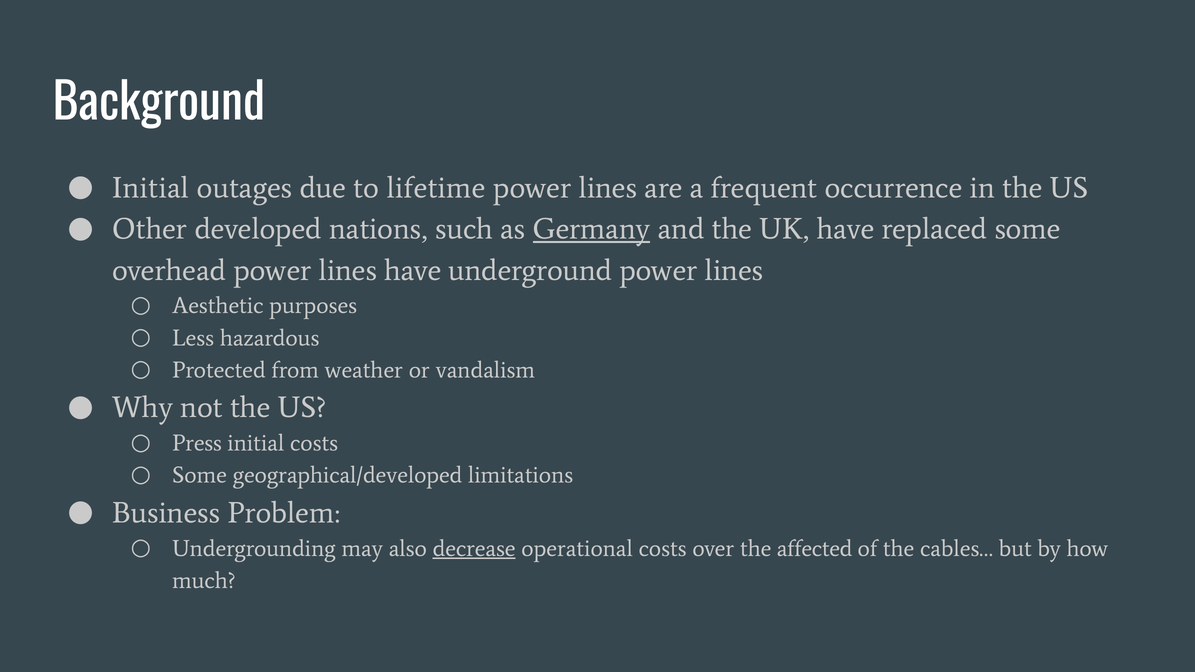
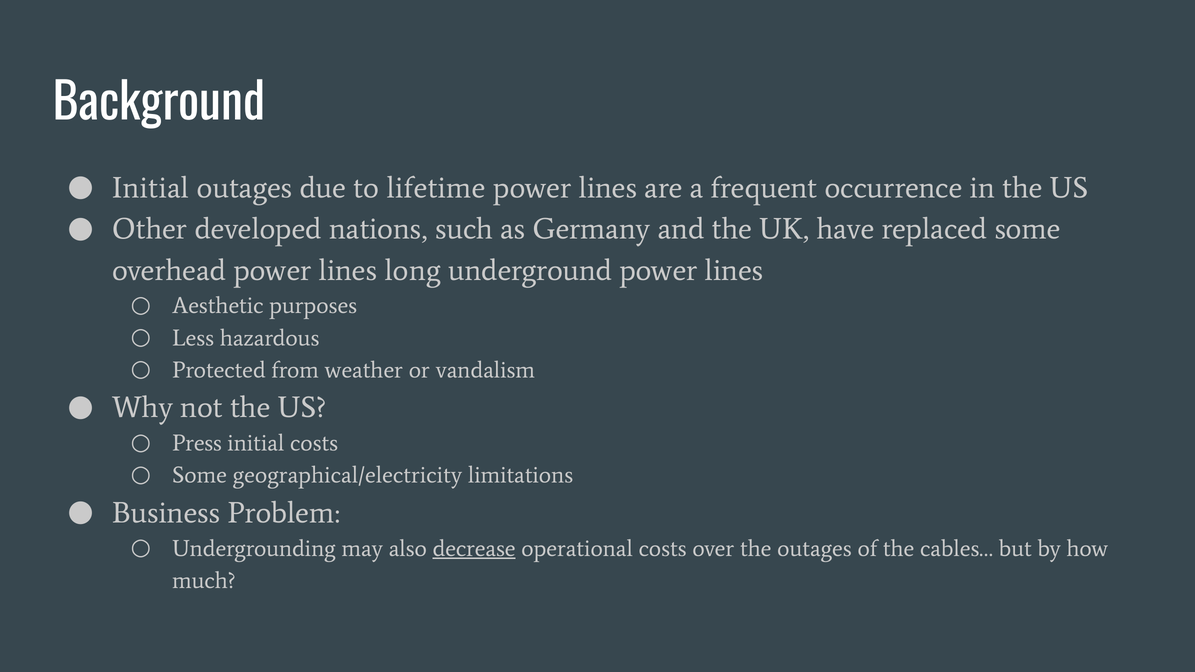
Germany underline: present -> none (592, 229)
lines have: have -> long (413, 270)
geographical/developed: geographical/developed -> geographical/electricity (347, 475)
the affected: affected -> outages (814, 549)
